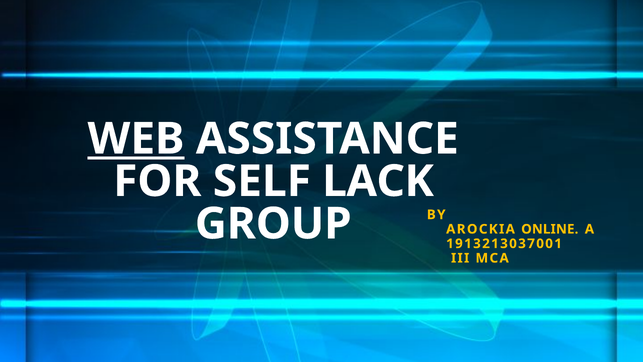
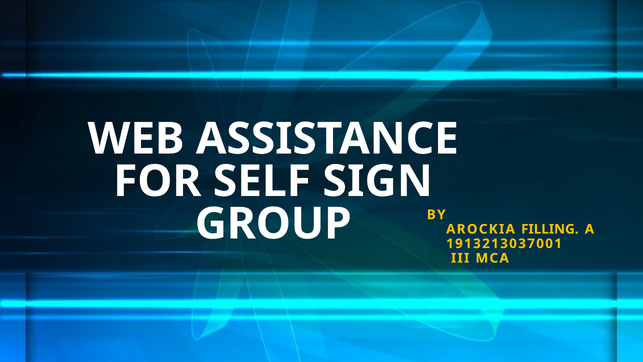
WEB underline: present -> none (136, 139)
LACK: LACK -> SIGN (378, 181)
ONLINE: ONLINE -> FILLING (550, 229)
